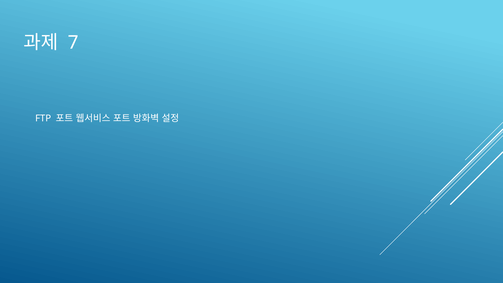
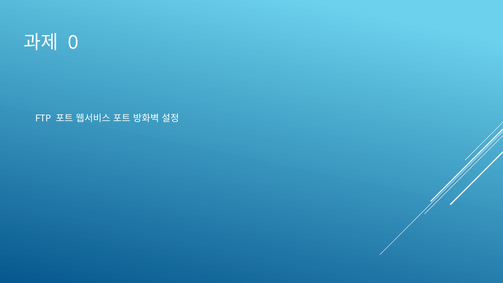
7: 7 -> 0 (73, 43)
